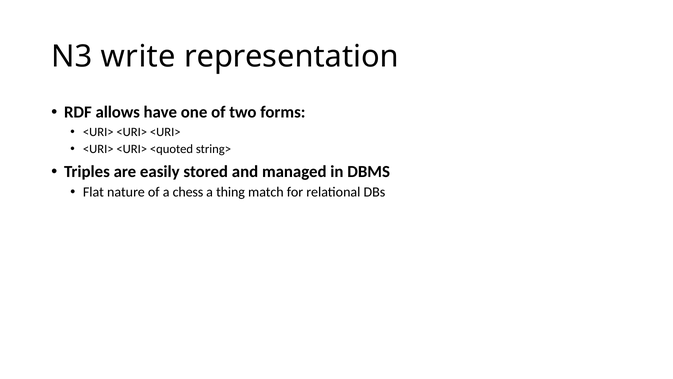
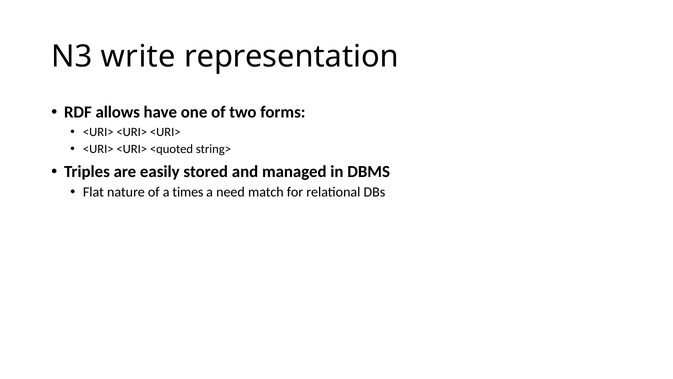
chess: chess -> times (188, 192)
thing: thing -> need (230, 192)
